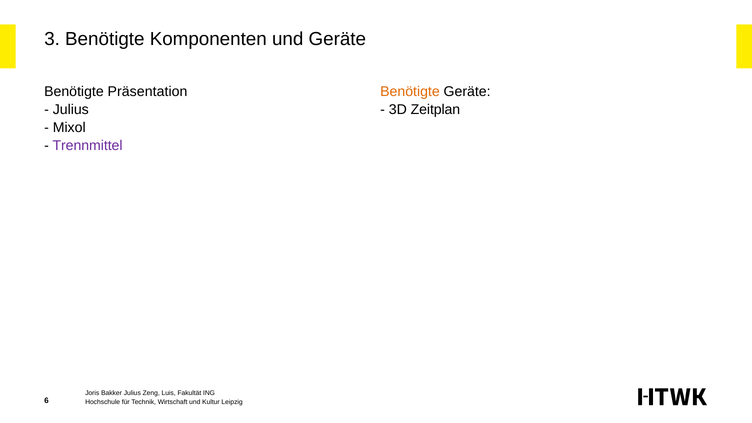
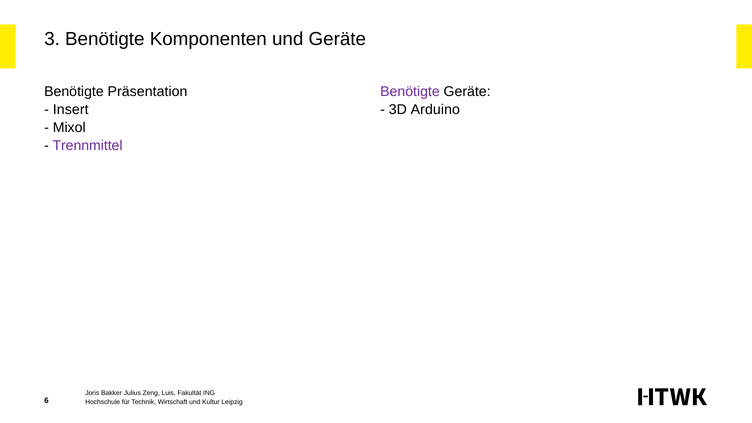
Benötigte colour: orange -> purple (410, 91)
Julius: Julius -> Insert (71, 110)
Zeitplan: Zeitplan -> Arduino (435, 110)
